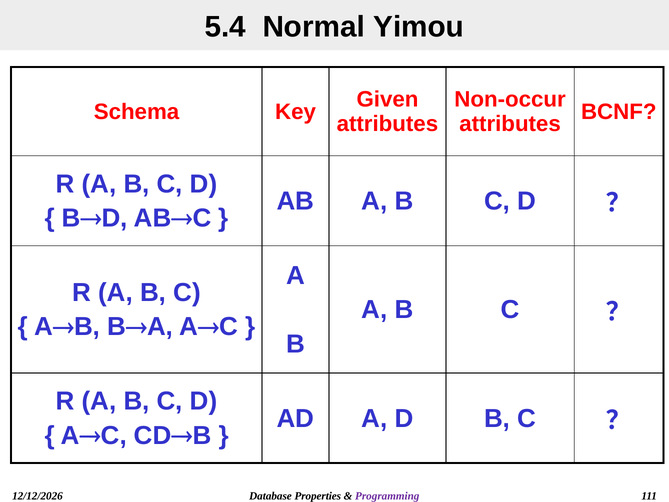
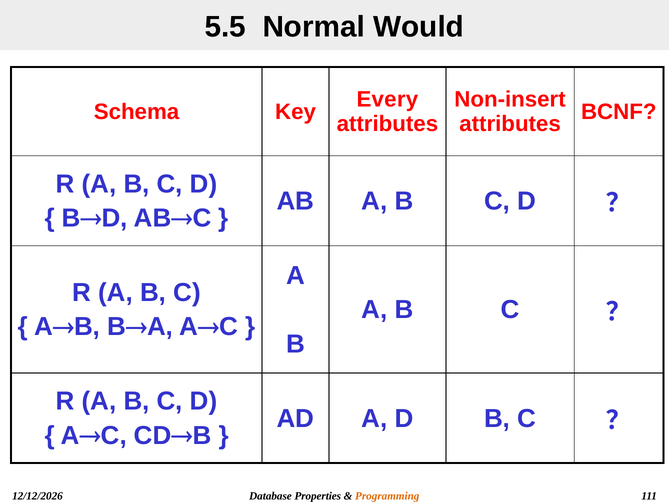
5.4: 5.4 -> 5.5 (225, 27)
Yimou: Yimou -> Would (419, 27)
Given: Given -> Every (387, 99)
Non-occur: Non-occur -> Non-insert (510, 99)
Programming colour: purple -> orange (387, 496)
